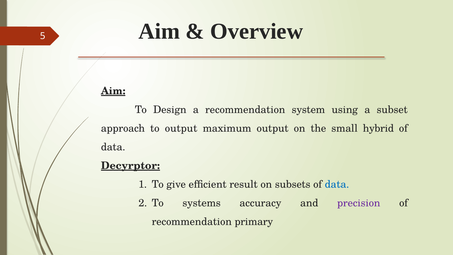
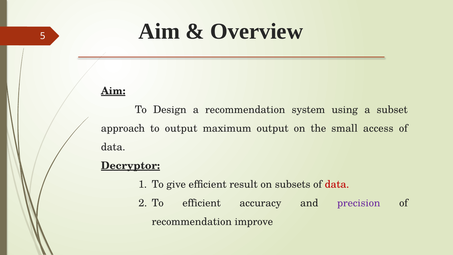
hybrid: hybrid -> access (378, 128)
Decyrptor: Decyrptor -> Decryptor (130, 166)
data colour: blue -> red (337, 184)
To systems: systems -> efficient (202, 203)
primary: primary -> improve (254, 222)
